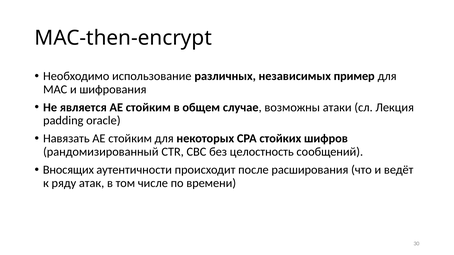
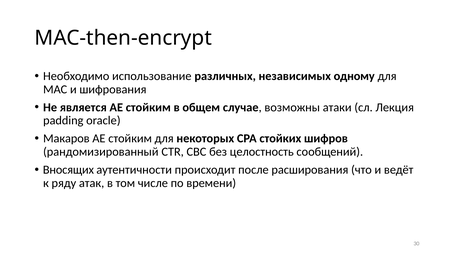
пример: пример -> одному (354, 76)
Навязать: Навязать -> Макаров (66, 139)
